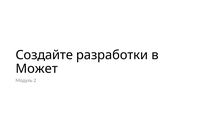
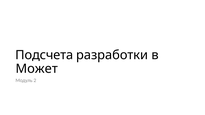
Создайте: Создайте -> Подсчета (44, 55)
